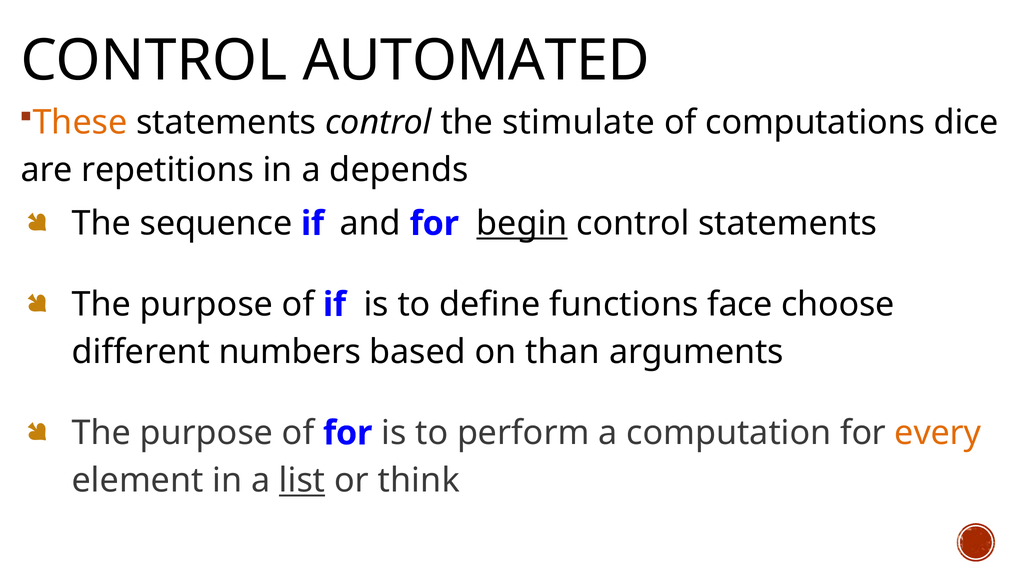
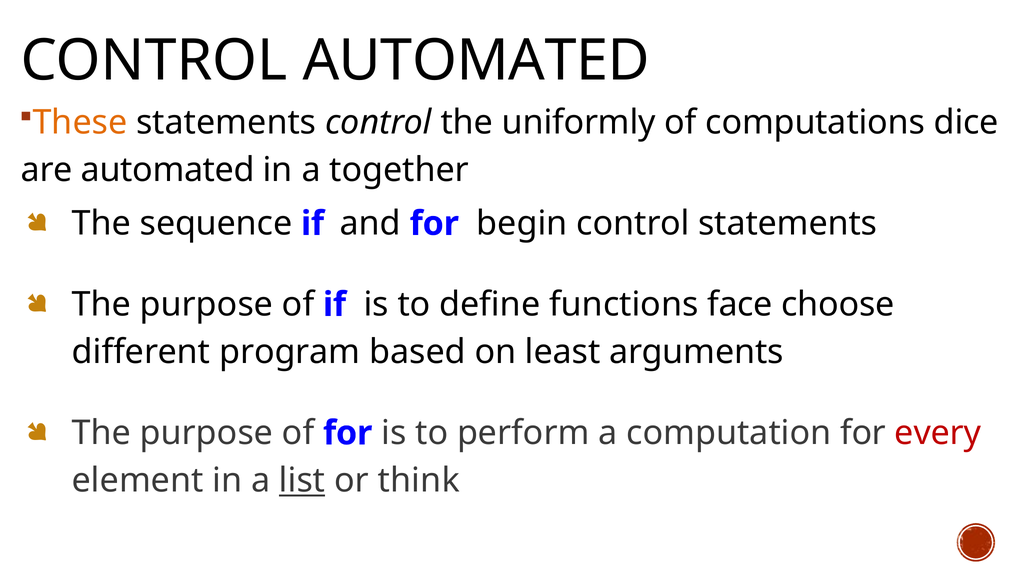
stimulate: stimulate -> uniformly (579, 122)
are repetitions: repetitions -> automated (168, 170)
depends: depends -> together (399, 170)
begin underline: present -> none (522, 223)
numbers: numbers -> program (290, 352)
than: than -> least (563, 352)
every colour: orange -> red (938, 433)
